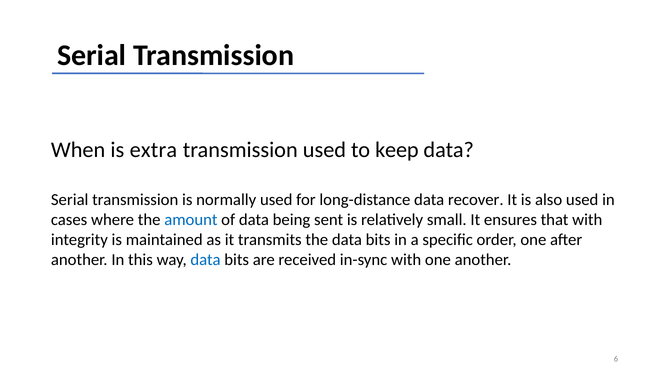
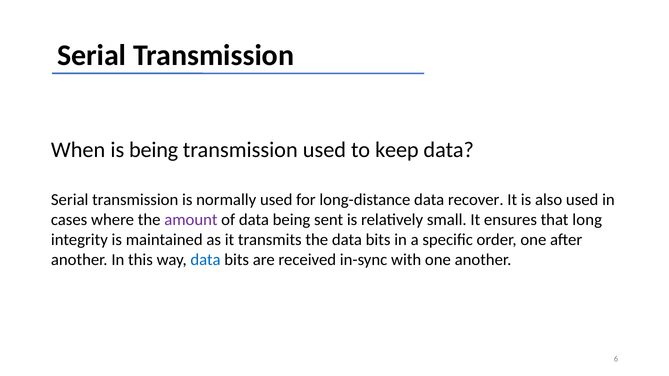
is extra: extra -> being (154, 150)
amount colour: blue -> purple (191, 220)
that with: with -> long (587, 220)
